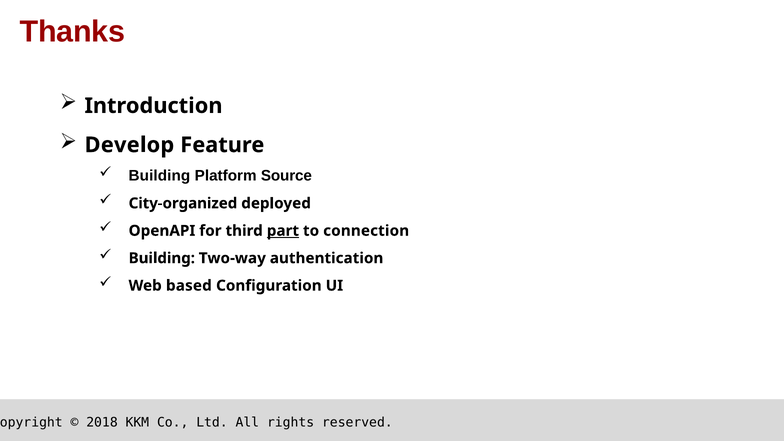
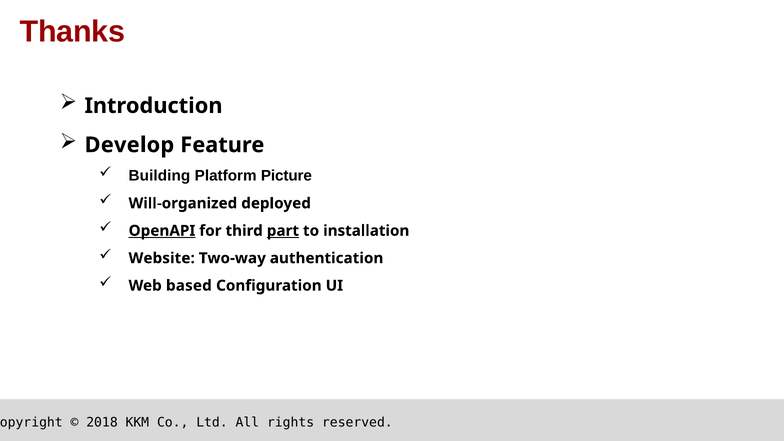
Source: Source -> Picture (286, 176)
City-organized: City-organized -> Will-organized (183, 203)
OpenAPI underline: none -> present (162, 231)
connection: connection -> installation (366, 231)
Building: Building -> Website (162, 258)
